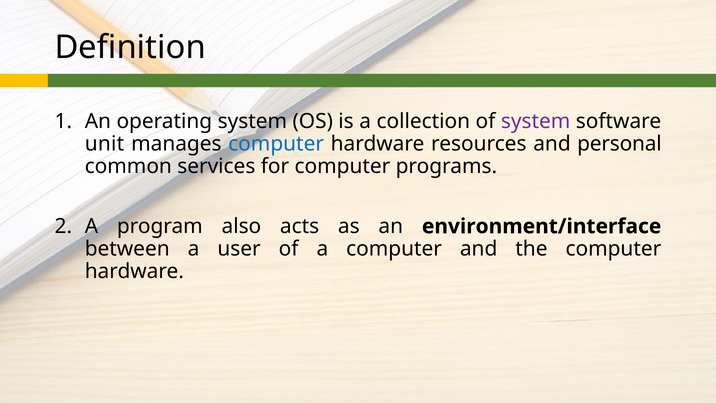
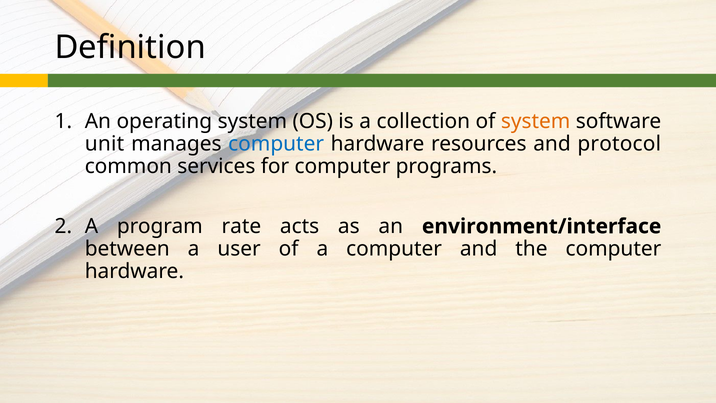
system colour: purple -> orange (536, 121)
personal: personal -> protocol (619, 144)
also: also -> rate (241, 226)
